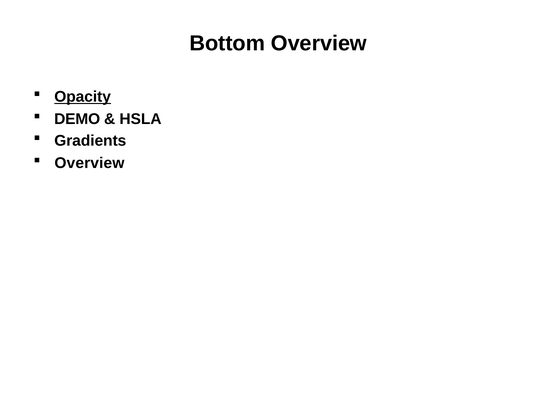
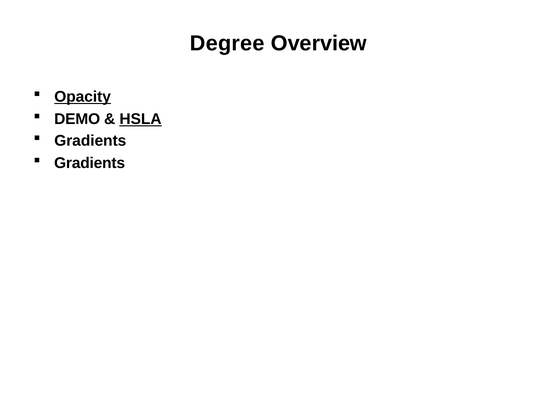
Bottom: Bottom -> Degree (227, 43)
HSLA underline: none -> present (141, 119)
Overview: Overview -> Gradients (90, 163)
